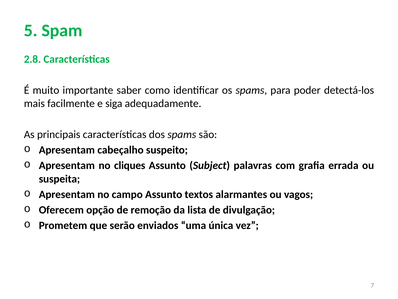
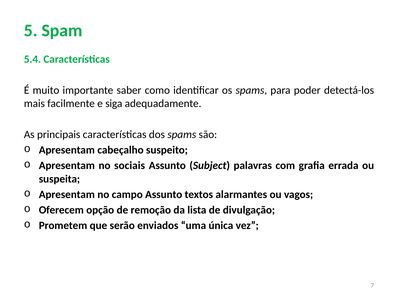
2.8: 2.8 -> 5.4 (32, 59)
cliques: cliques -> sociais (130, 165)
